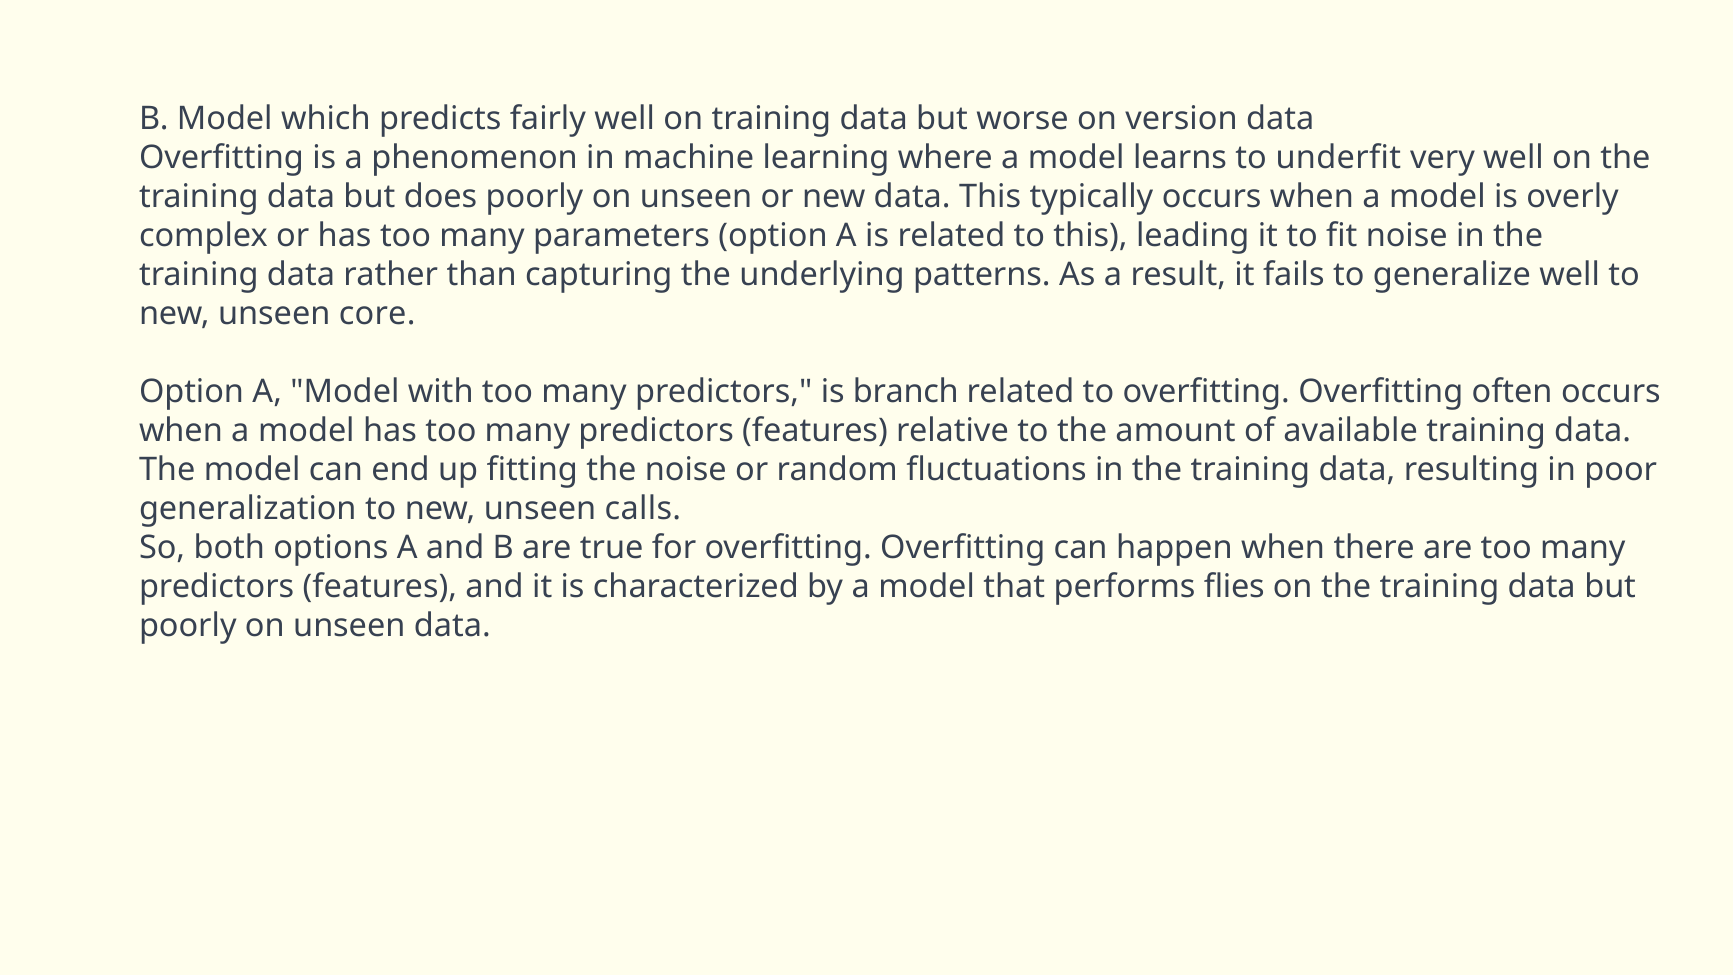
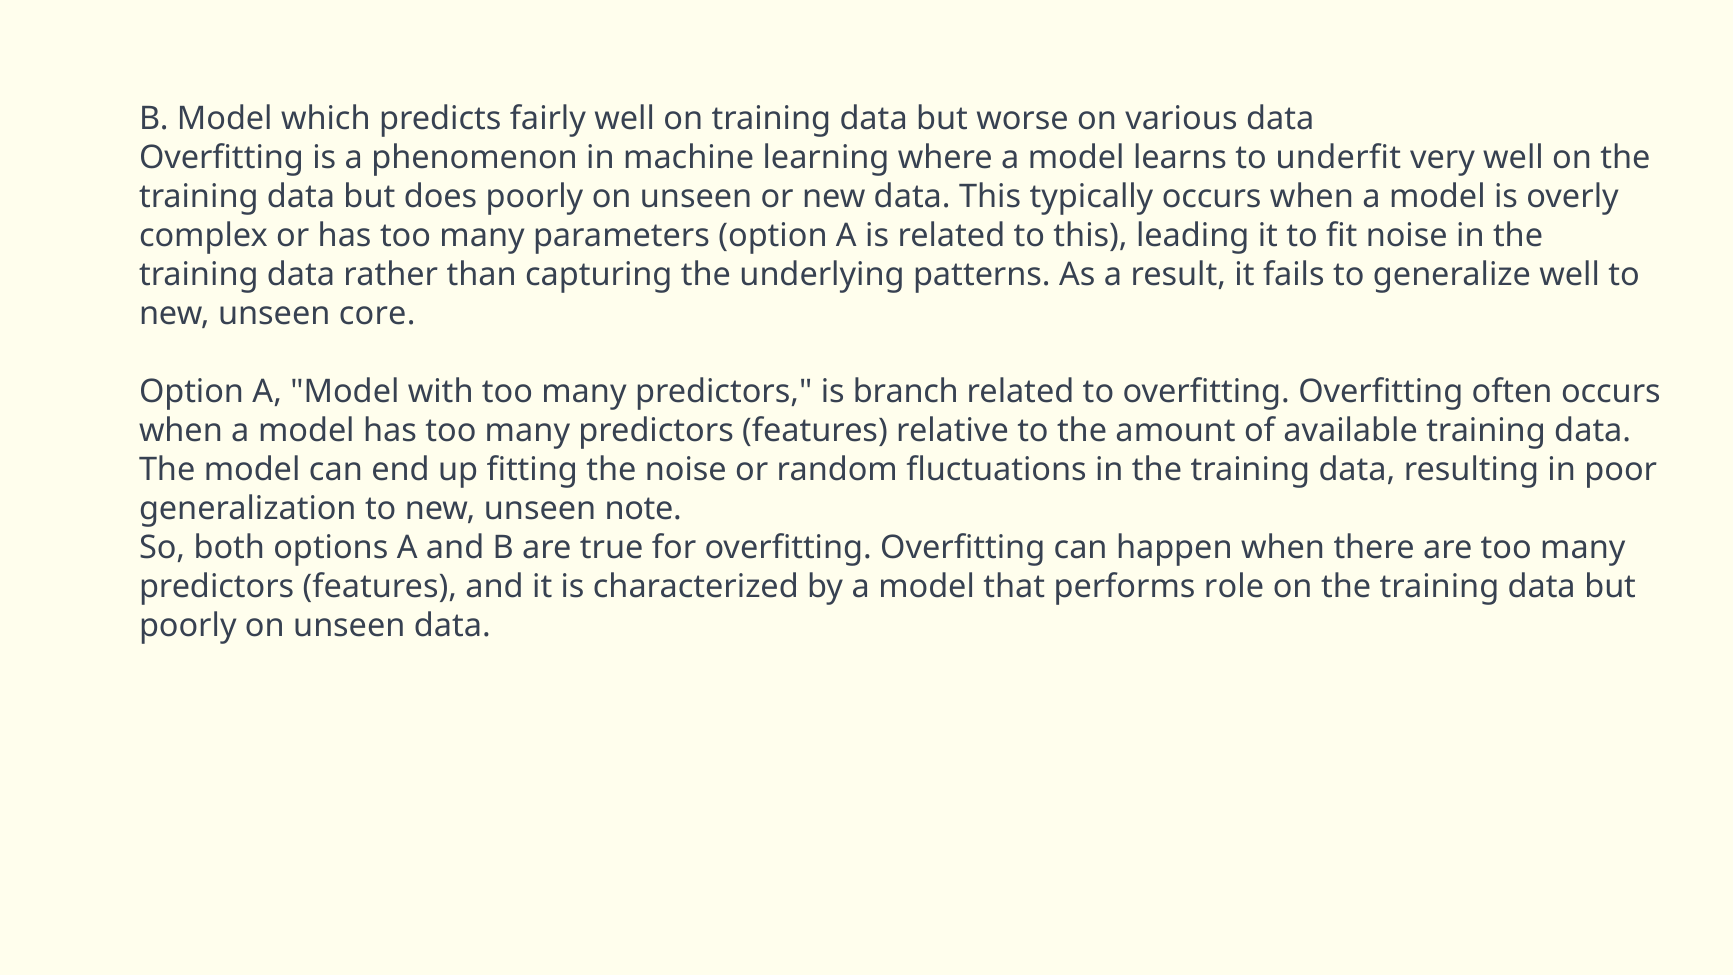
version: version -> various (1181, 119)
calls: calls -> note (643, 509)
flies: flies -> role (1234, 587)
